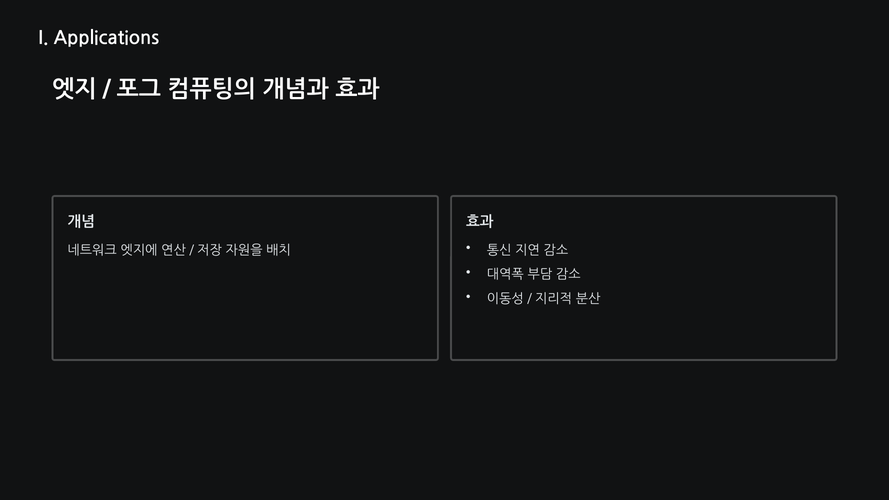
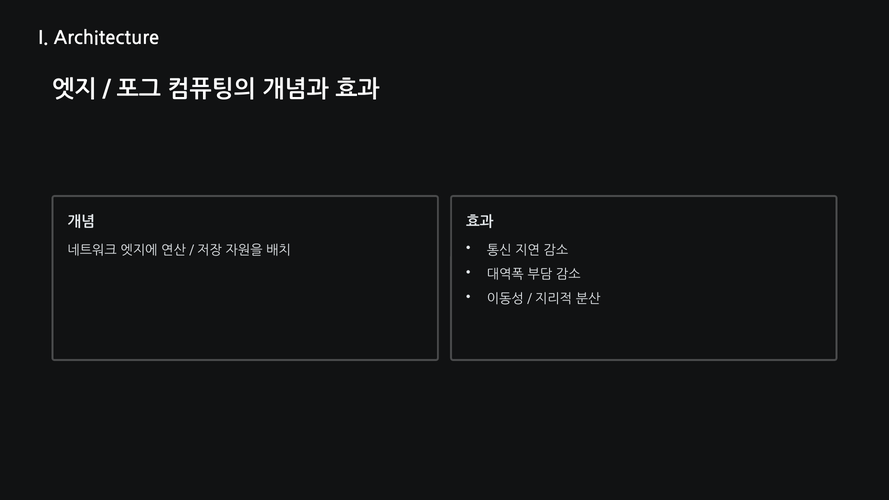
Applications: Applications -> Architecture (106, 38)
